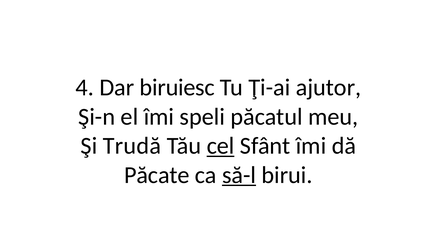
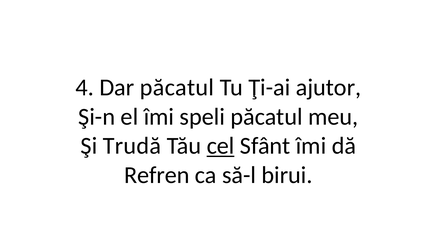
Dar biruiesc: biruiesc -> păcatul (177, 87)
Păcate: Păcate -> Refren (157, 175)
să-l underline: present -> none (239, 175)
